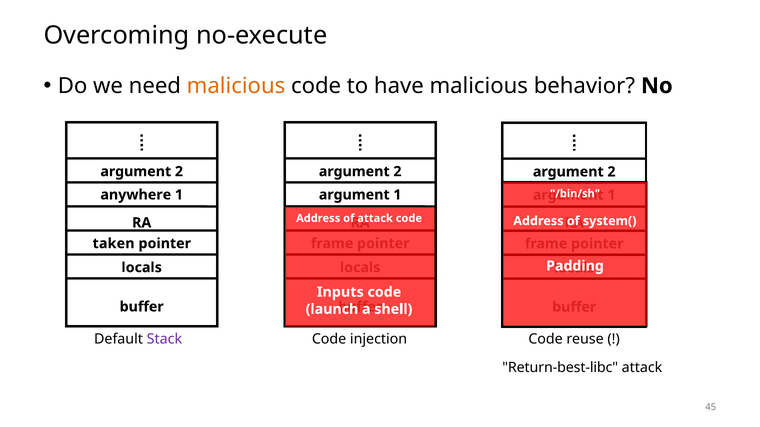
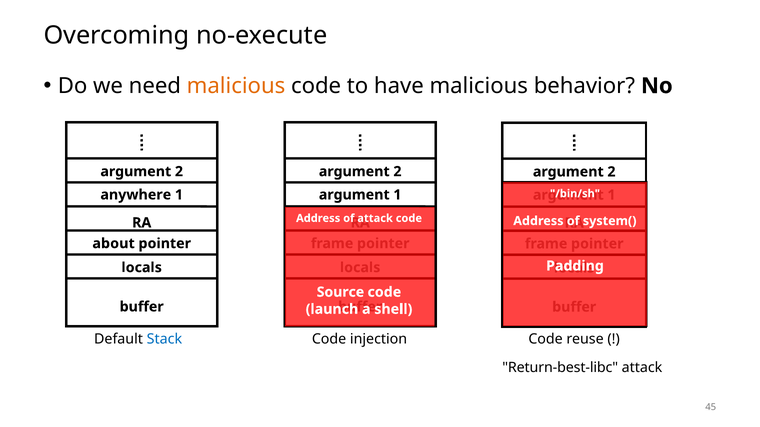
taken: taken -> about (114, 244)
Inputs: Inputs -> Source (340, 292)
Stack colour: purple -> blue (164, 339)
